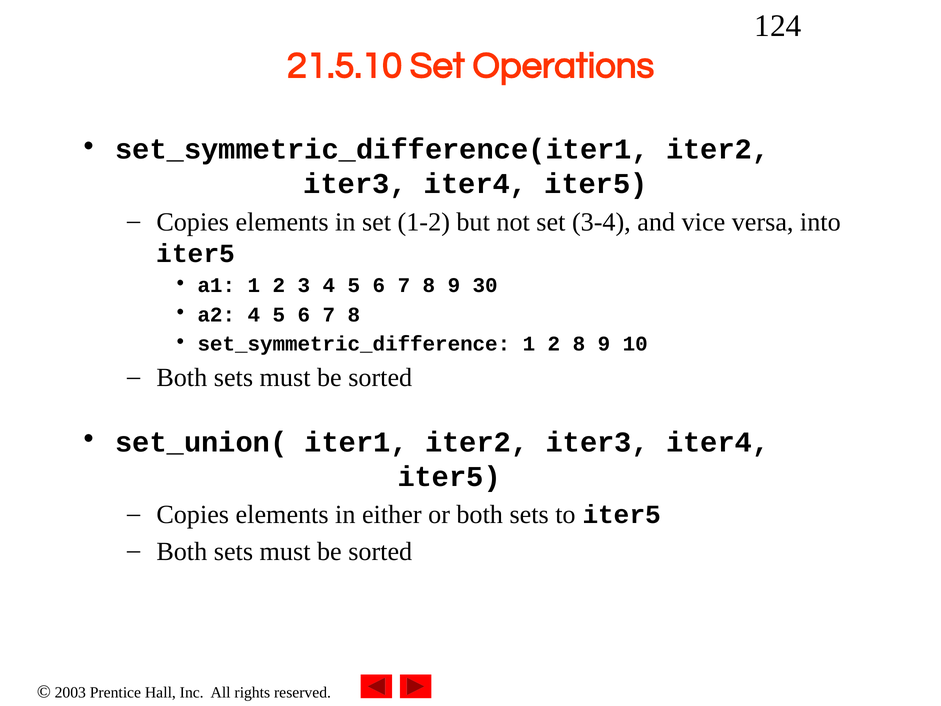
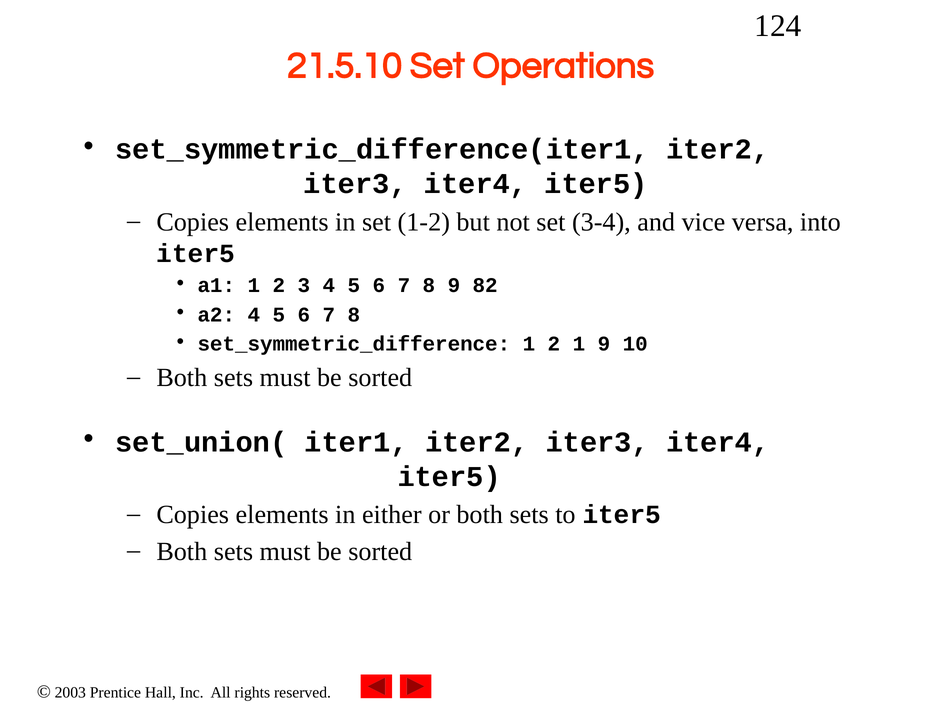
30: 30 -> 82 (485, 285)
2 8: 8 -> 1 (579, 344)
